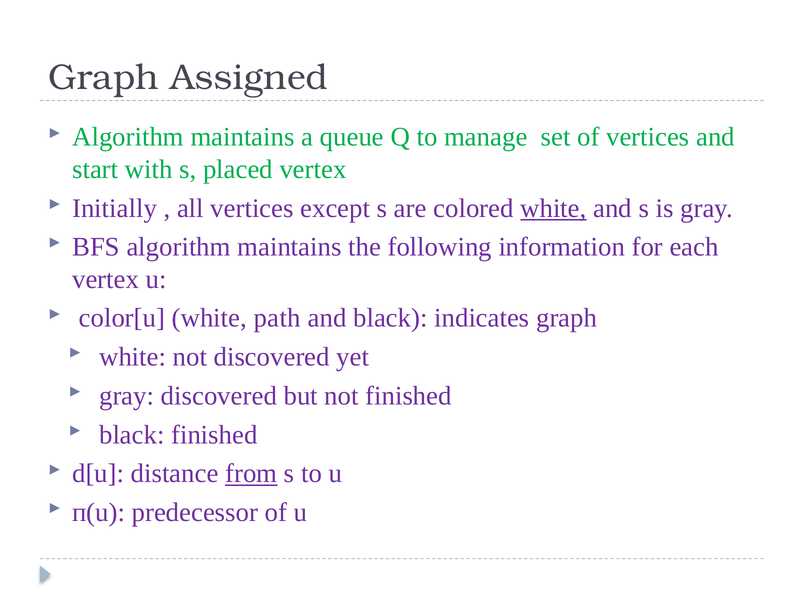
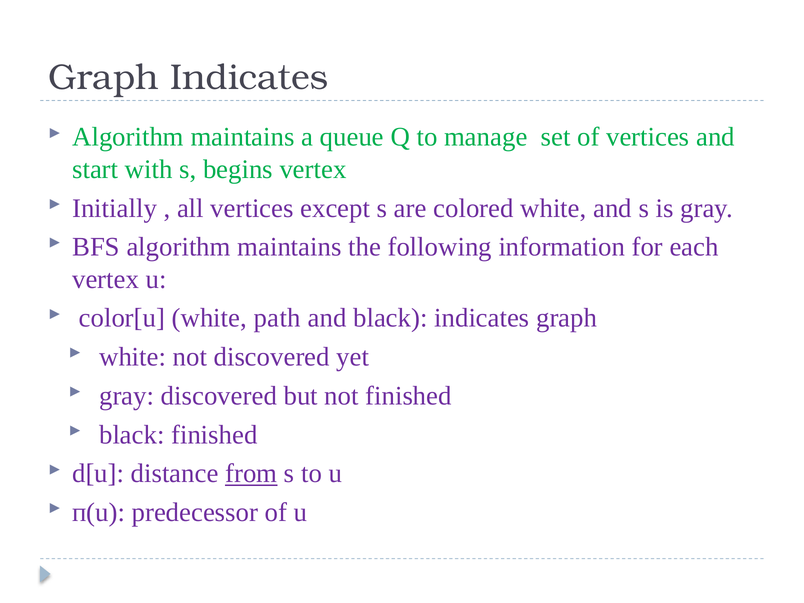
Graph Assigned: Assigned -> Indicates (249, 78)
placed: placed -> begins (238, 169)
white underline: present -> none (553, 208)
